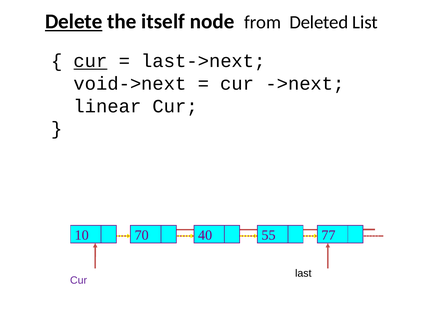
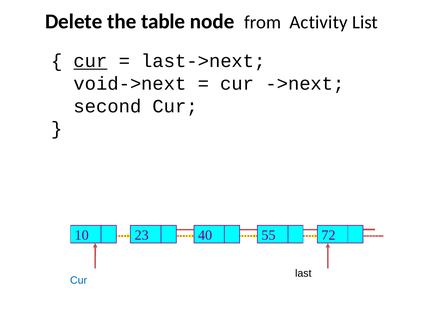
Delete underline: present -> none (74, 22)
itself: itself -> table (163, 22)
Deleted: Deleted -> Activity (319, 22)
linear: linear -> second (107, 106)
70: 70 -> 23 (142, 235)
77: 77 -> 72 (328, 235)
Cur colour: purple -> blue (79, 281)
